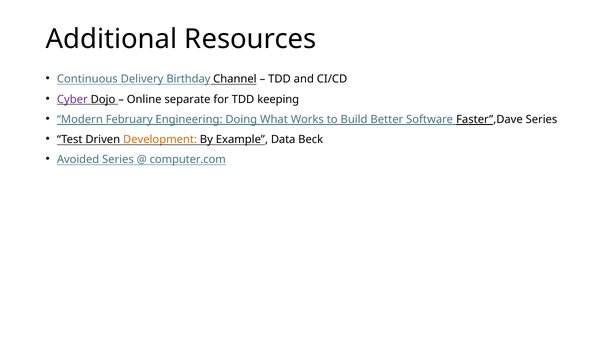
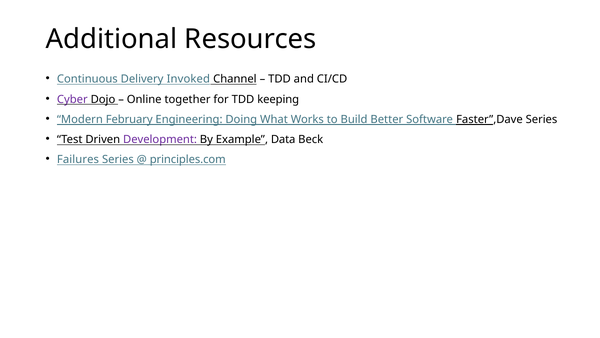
Birthday: Birthday -> Invoked (188, 79)
separate: separate -> together (188, 99)
Development colour: orange -> purple (160, 139)
Avoided: Avoided -> Failures (78, 159)
computer.com: computer.com -> principles.com (188, 159)
